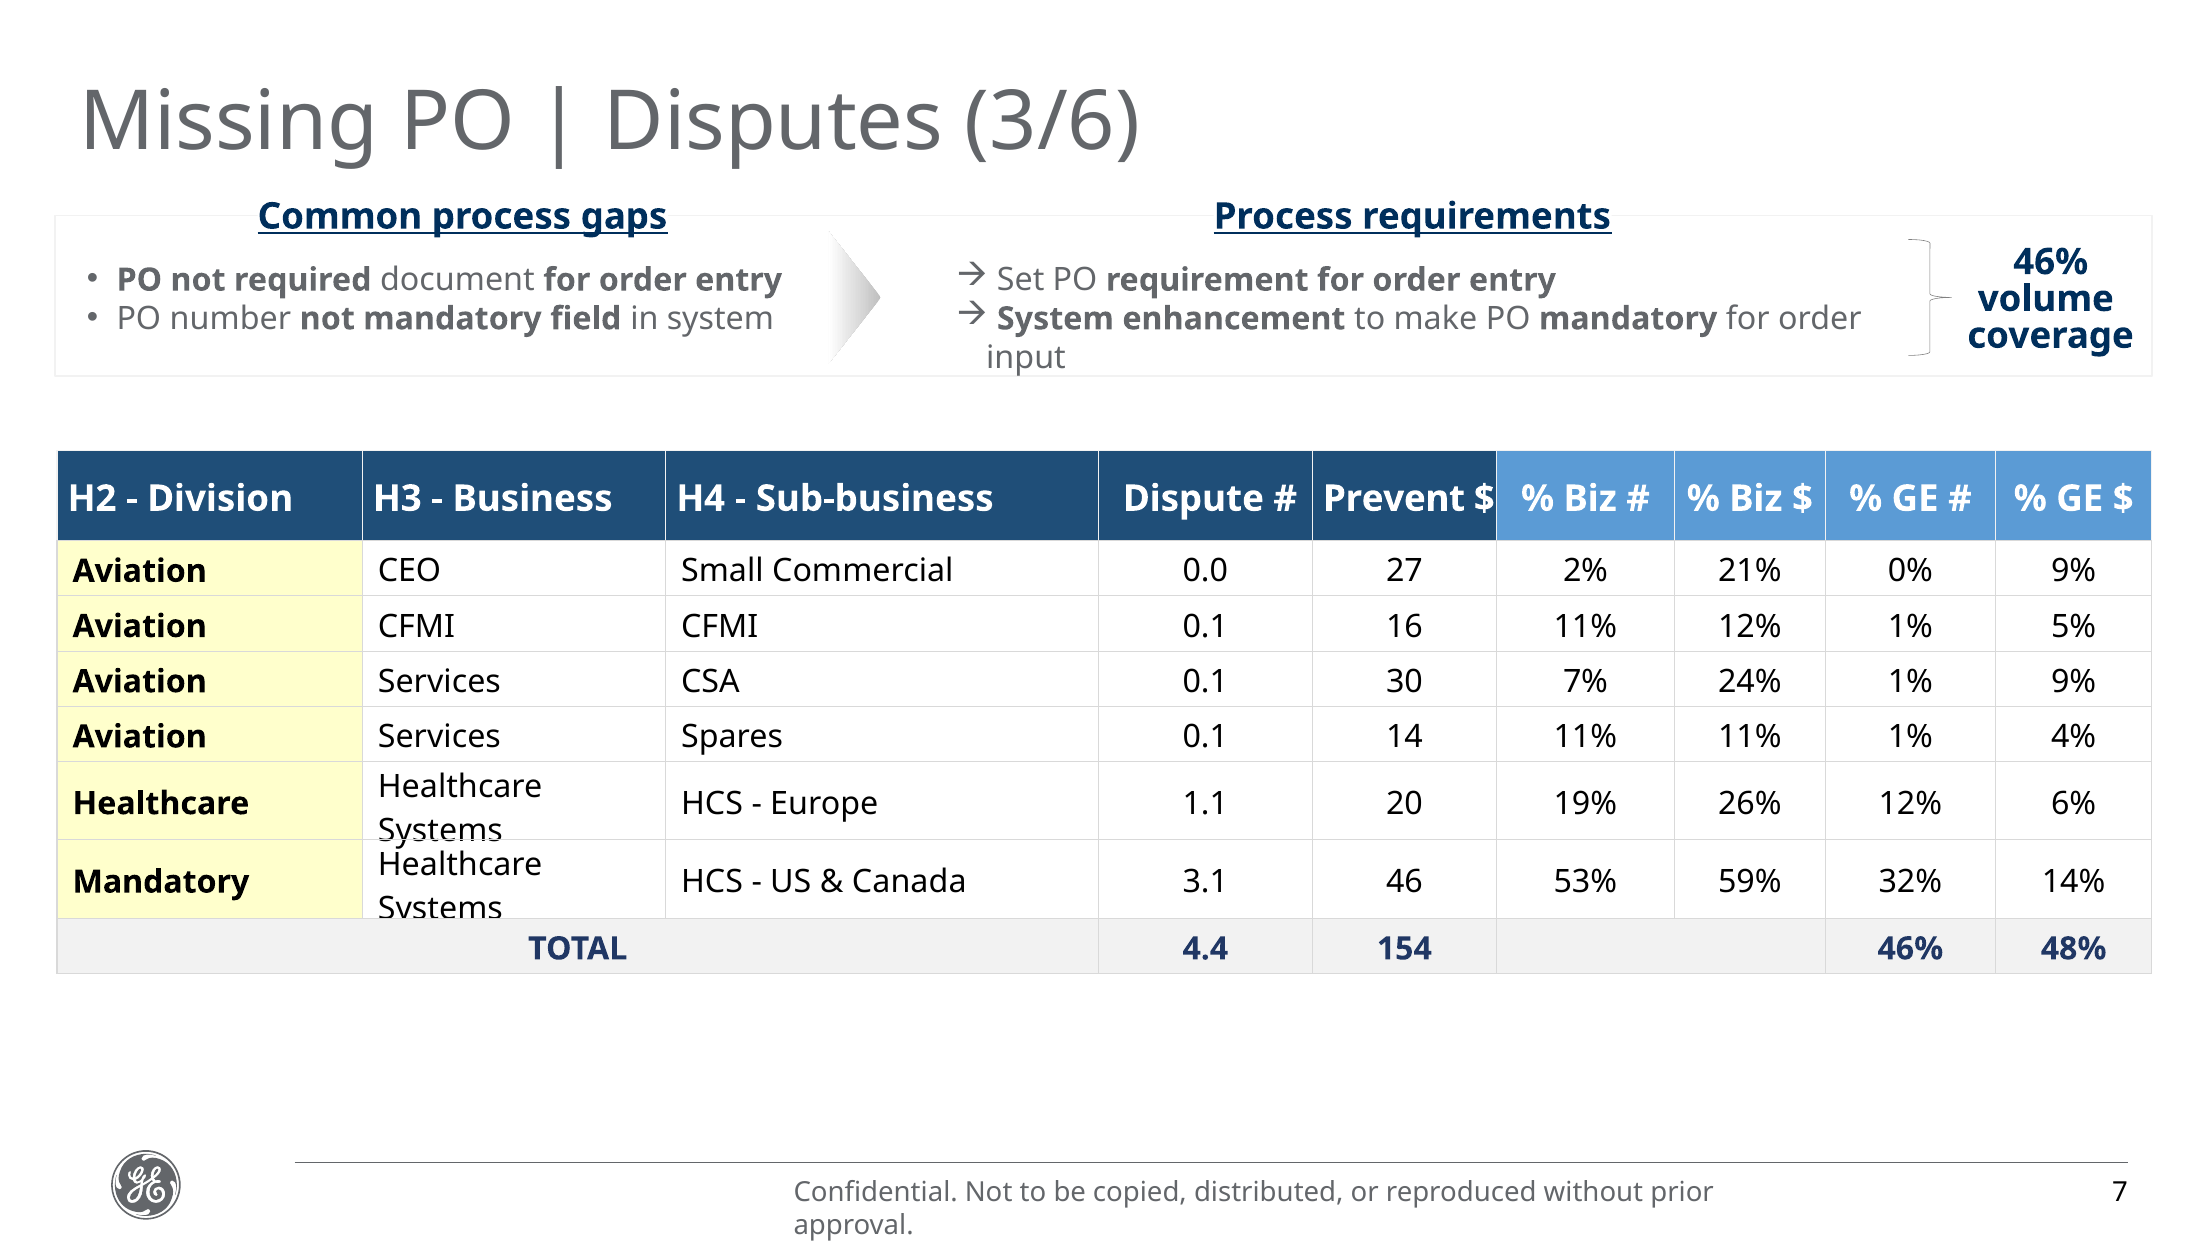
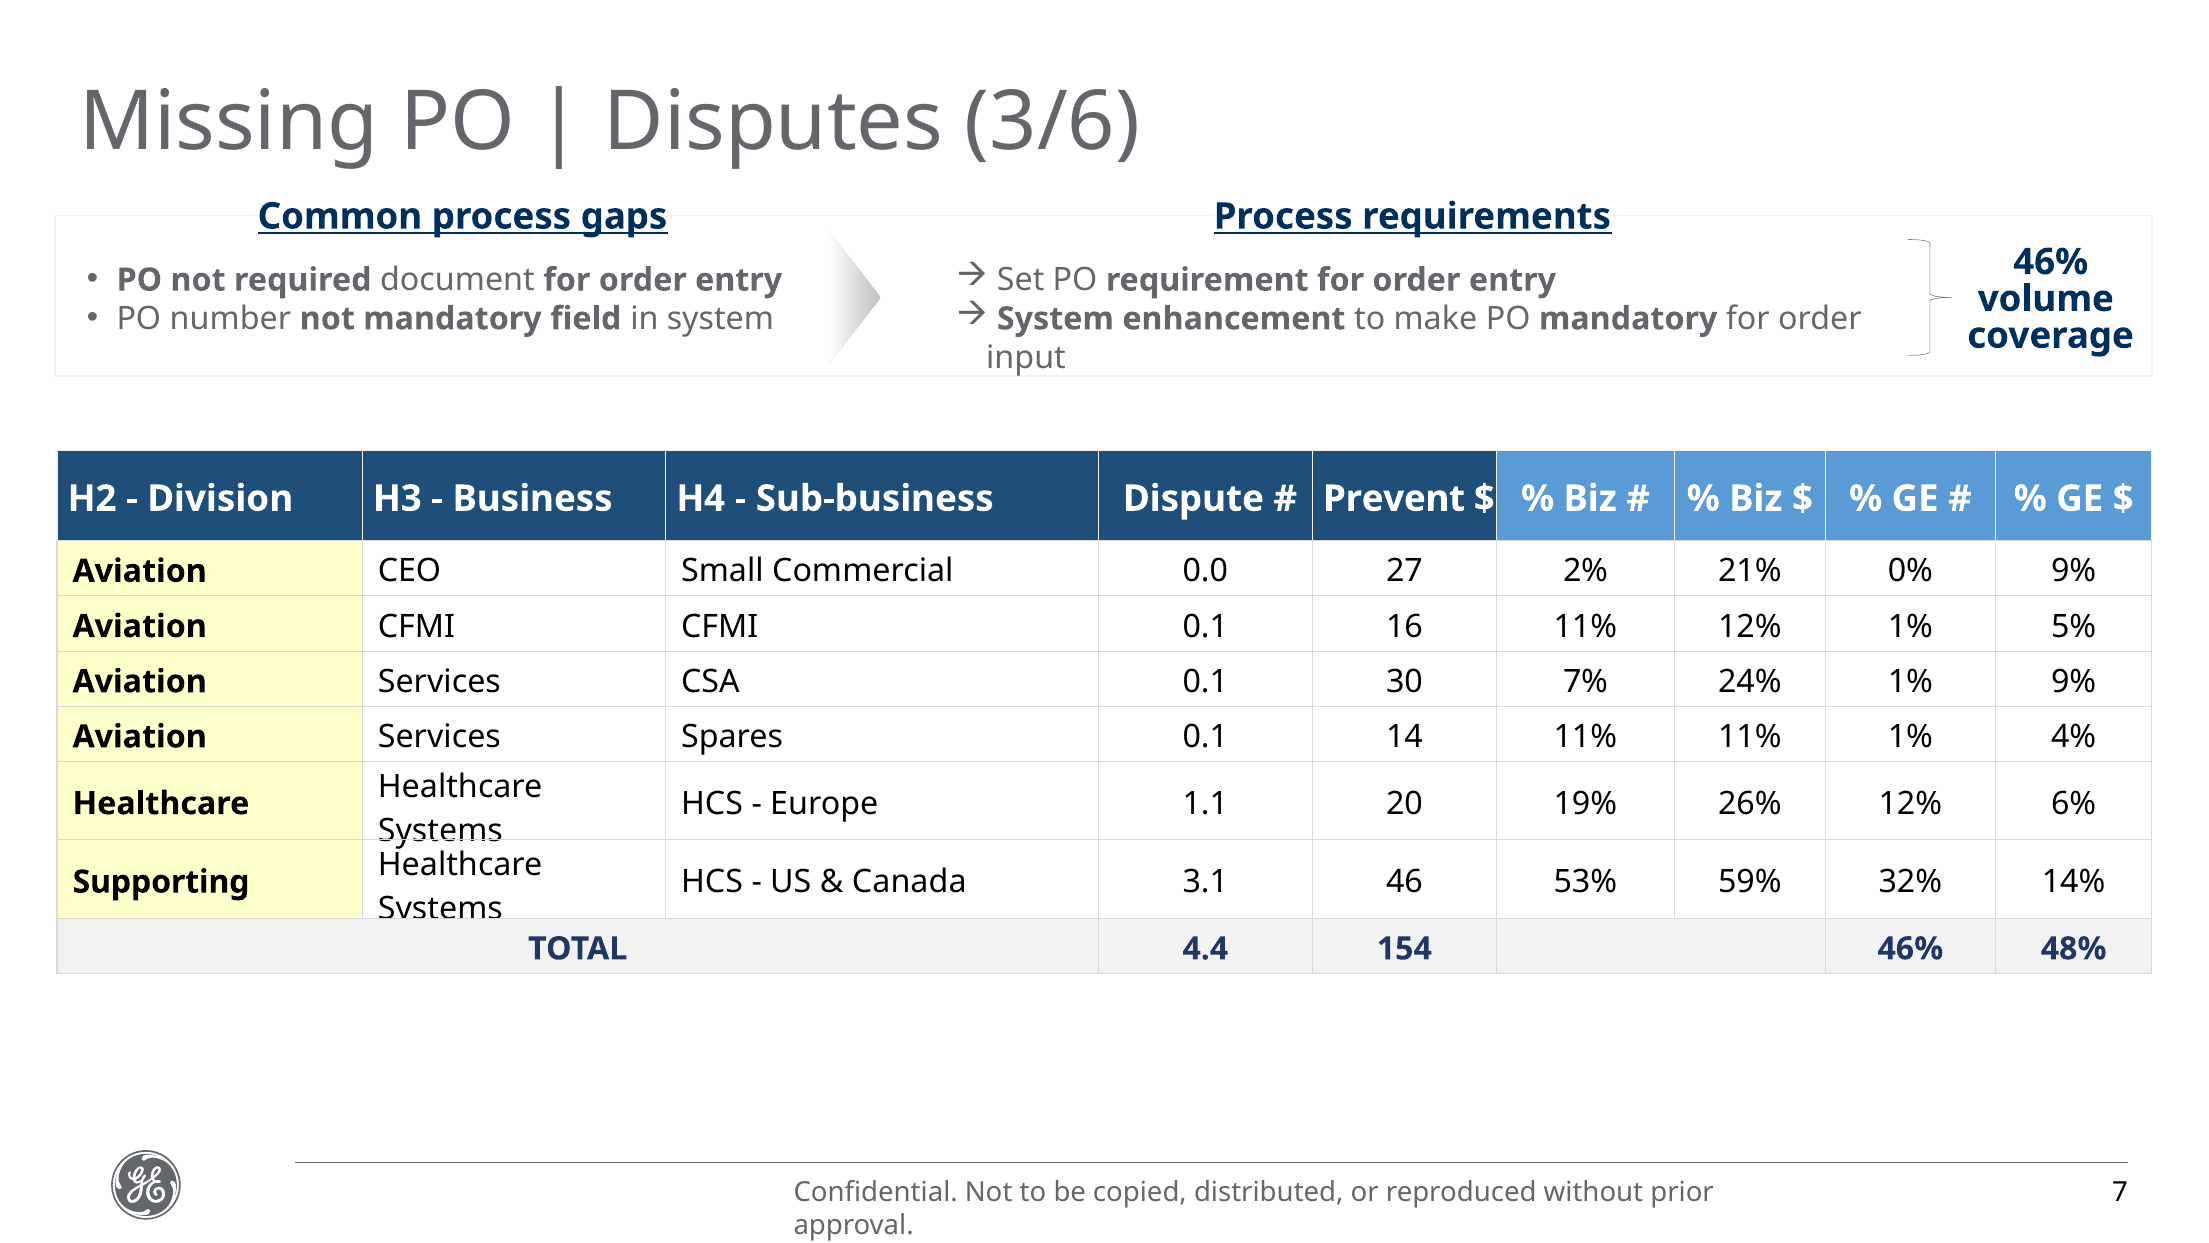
Mandatory: Mandatory -> Supporting (161, 882)
